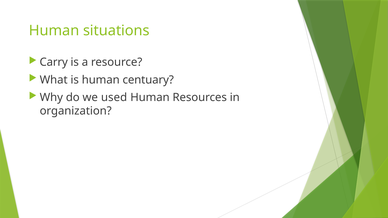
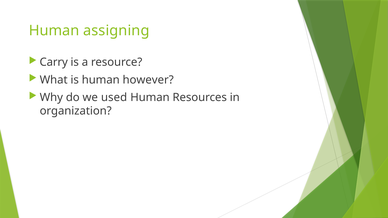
situations: situations -> assigning (116, 31)
centuary: centuary -> however (148, 80)
